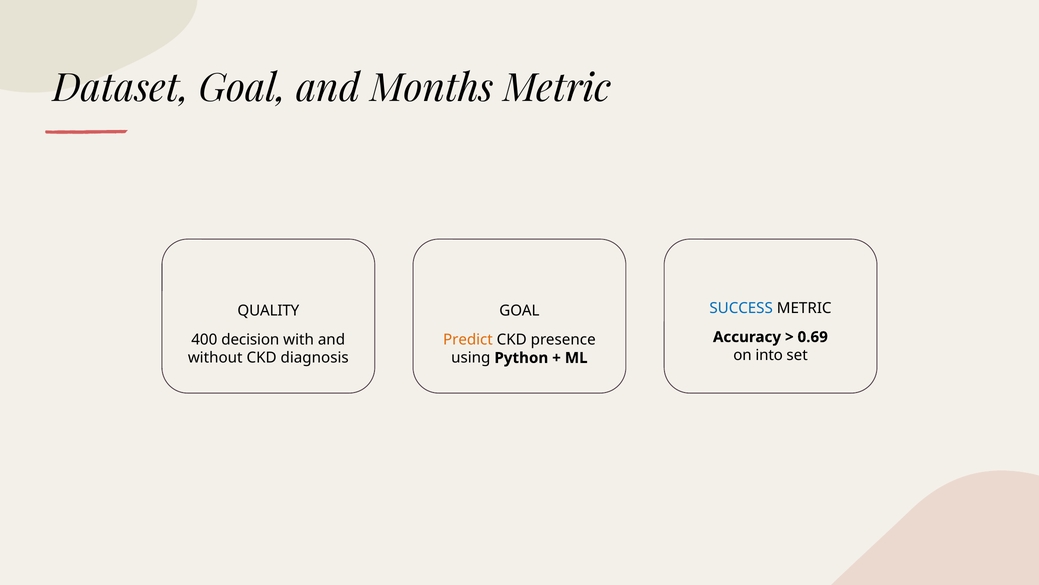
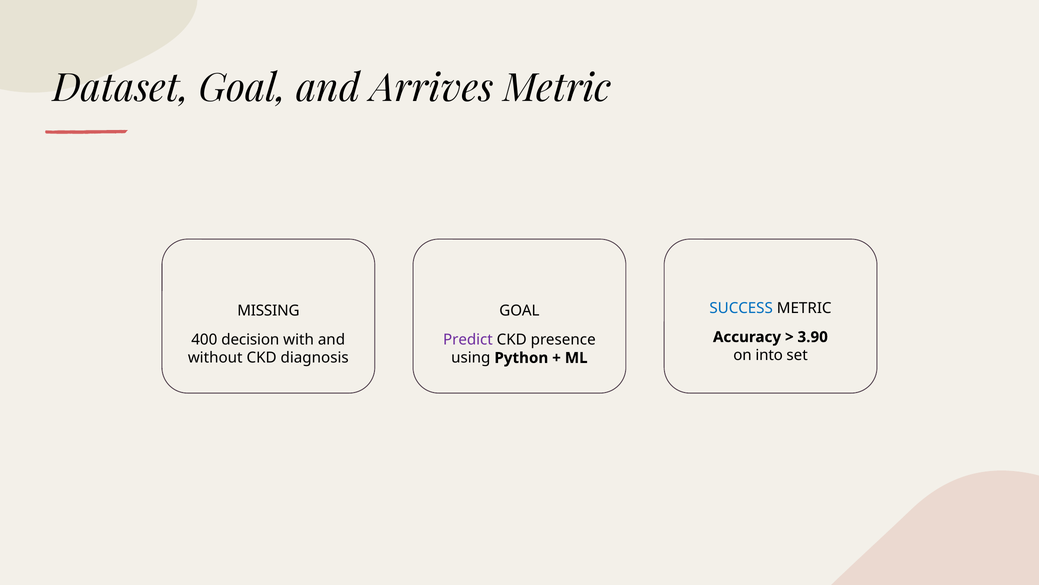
Months: Months -> Arrives (432, 88)
QUALITY: QUALITY -> MISSING (268, 310)
0.69: 0.69 -> 3.90 (813, 337)
Predict colour: orange -> purple (468, 339)
